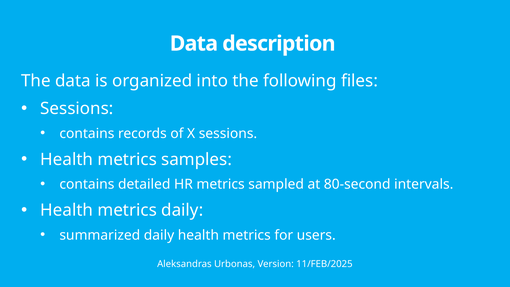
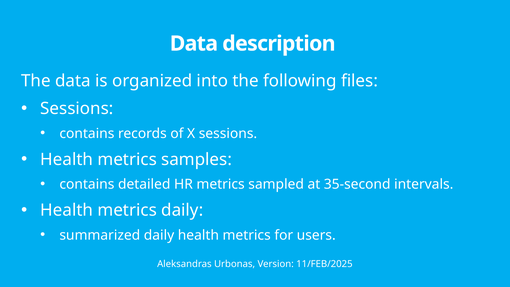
80-second: 80-second -> 35-second (357, 184)
